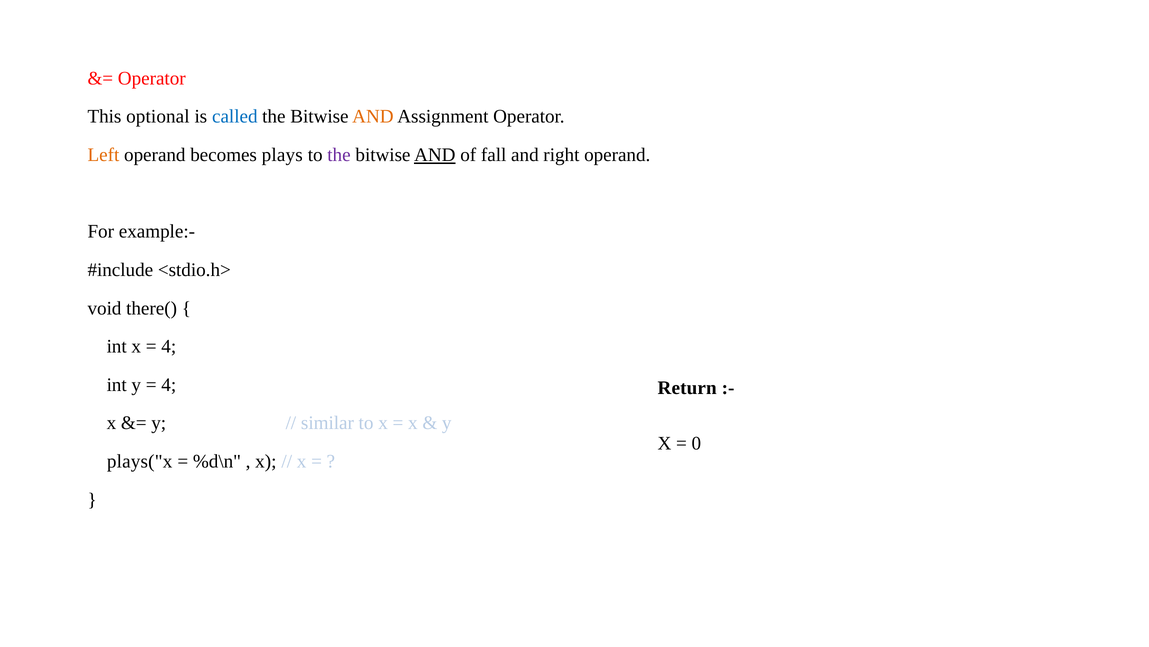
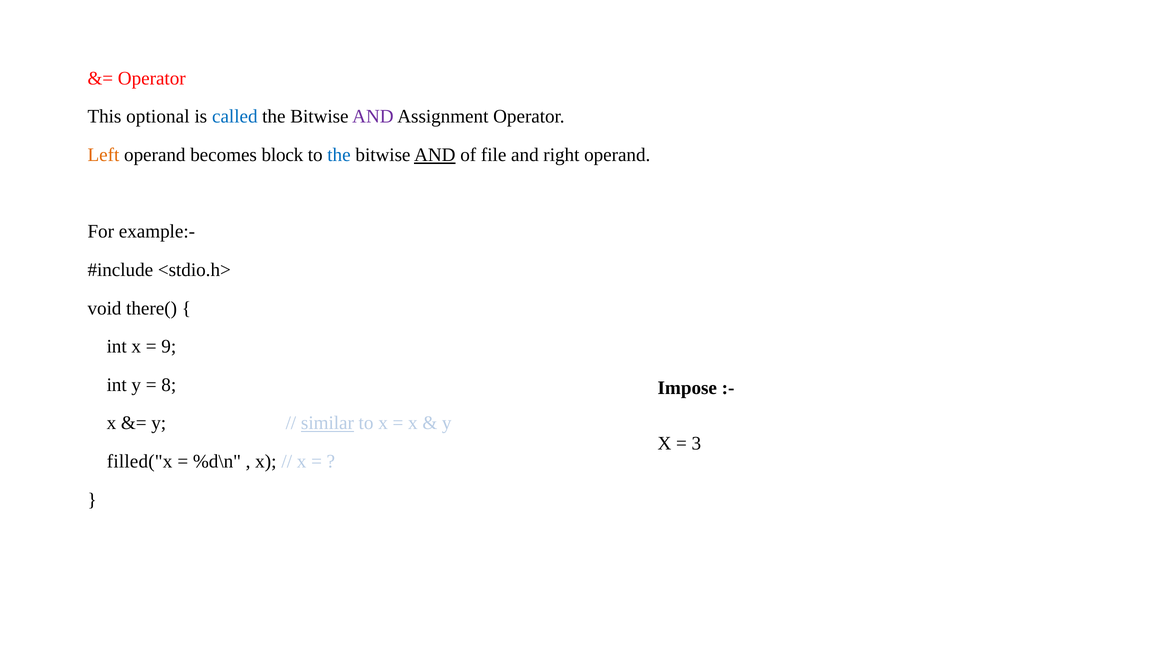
AND colour: orange -> purple (373, 117)
plays: plays -> block (282, 155)
the colour: purple -> blue (339, 155)
fall: fall -> file (494, 155)
4: 4 -> 9 (169, 346)
4: 4 -> 8 (169, 384)
Return: Return -> Impose (687, 388)
similar underline: none -> present (327, 423)
0: 0 -> 3 (696, 443)
plays("x: plays("x -> filled("x (140, 461)
